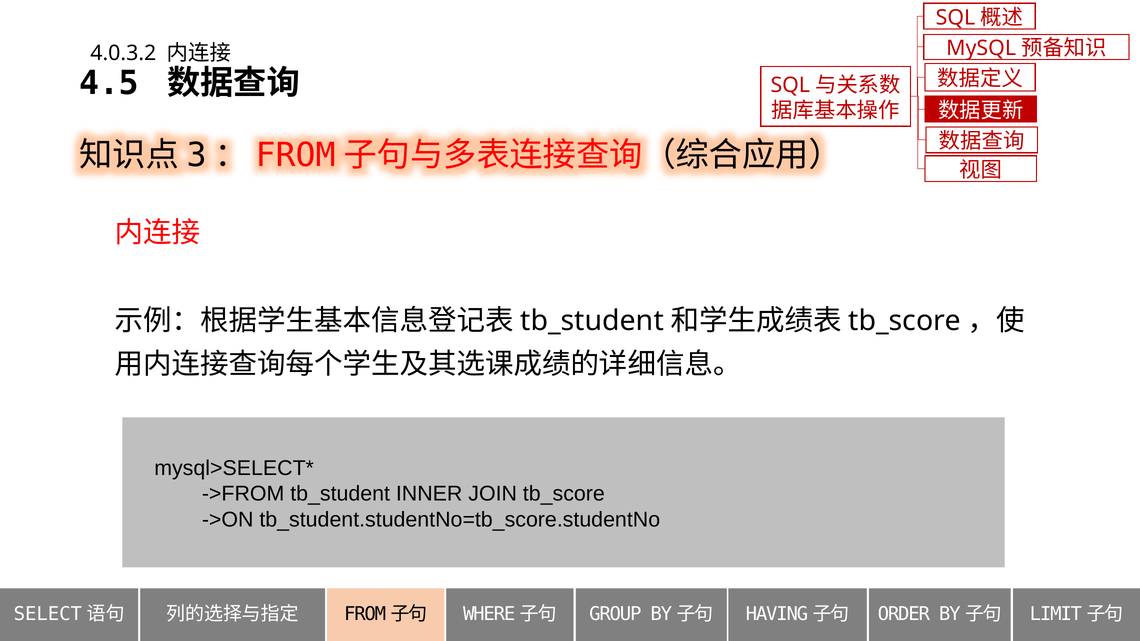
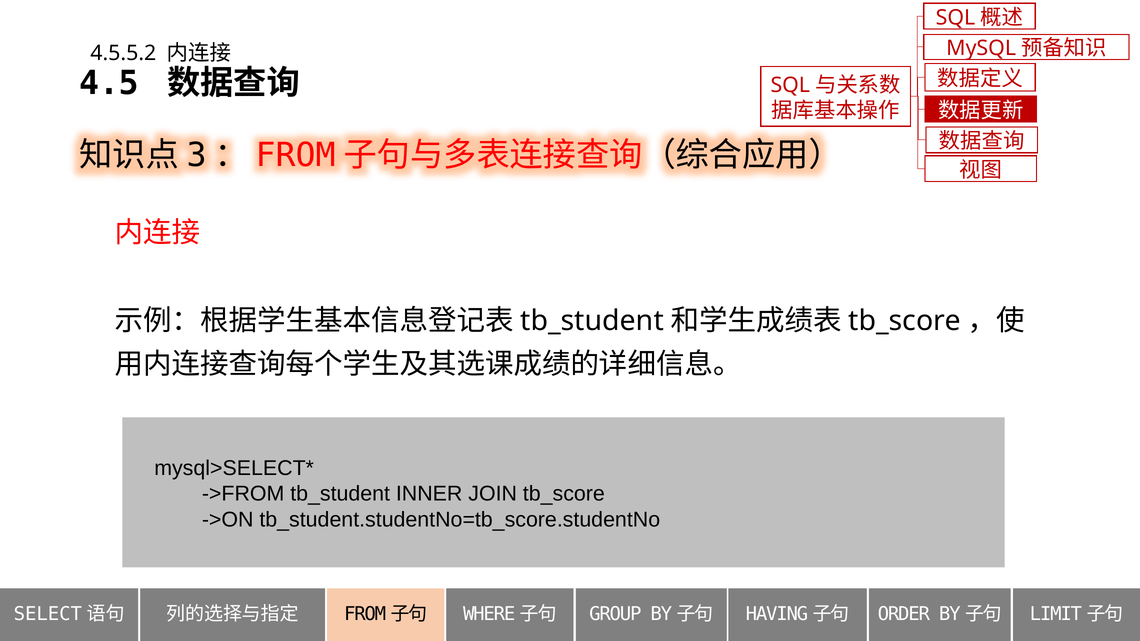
4.0.3.2: 4.0.3.2 -> 4.5.5.2 (123, 53)
